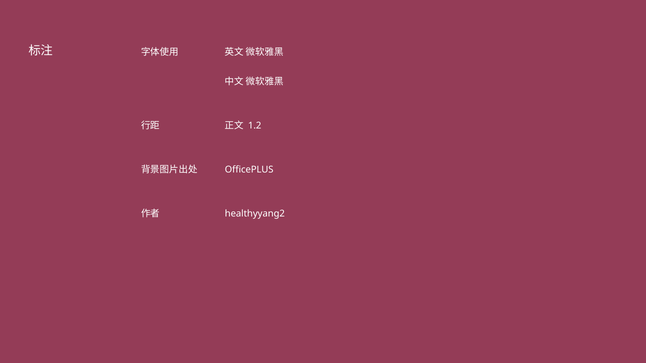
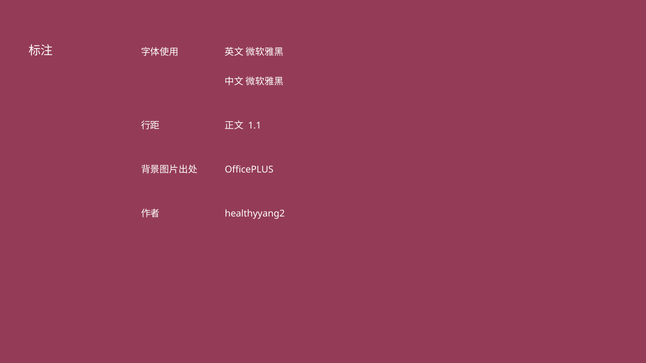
1.2: 1.2 -> 1.1 (255, 126)
